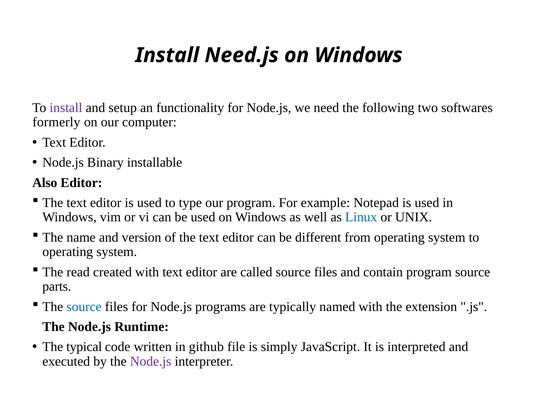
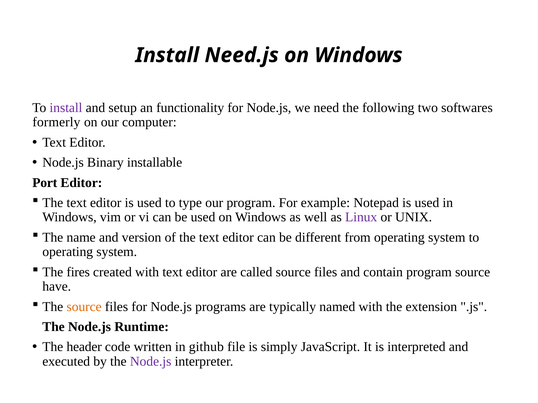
Also: Also -> Port (45, 183)
Linux colour: blue -> purple (361, 217)
read: read -> fires (78, 272)
parts: parts -> have (57, 287)
source colour: blue -> orange (84, 307)
typical: typical -> header (84, 347)
